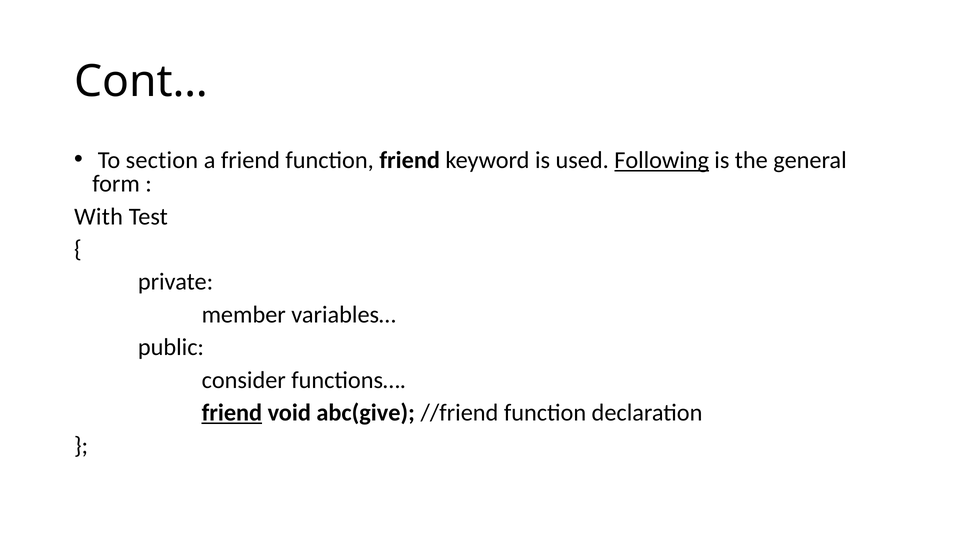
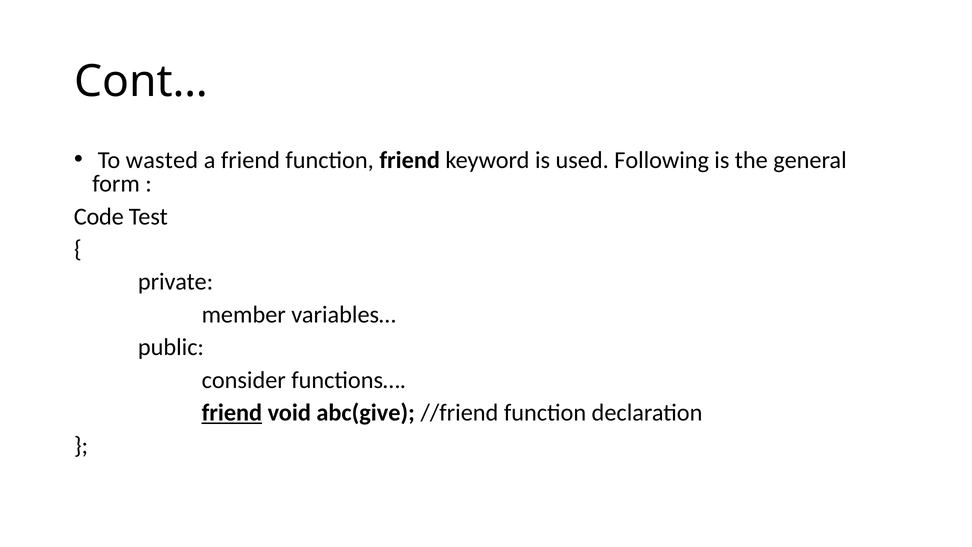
section: section -> wasted (162, 160)
Following underline: present -> none (662, 160)
With: With -> Code (99, 216)
